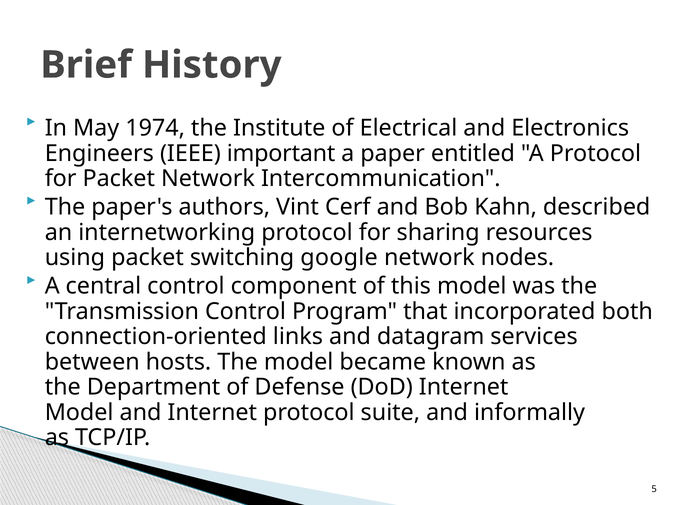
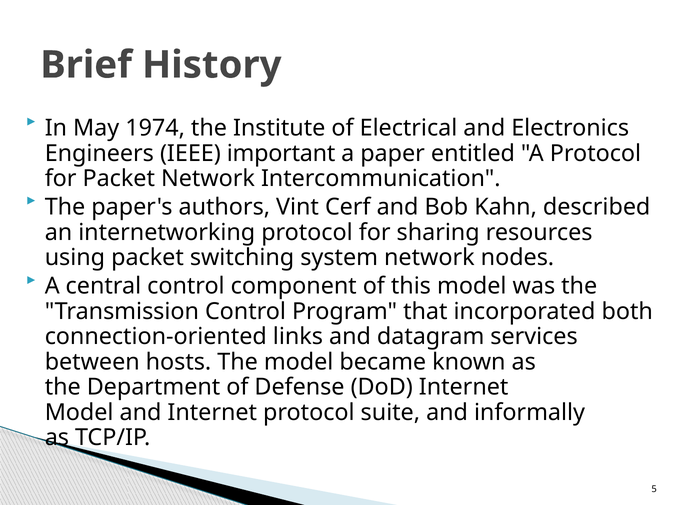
google: google -> system (339, 257)
